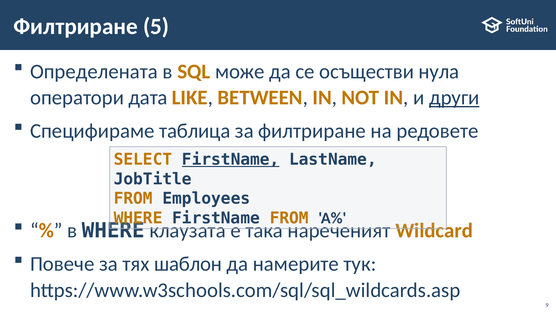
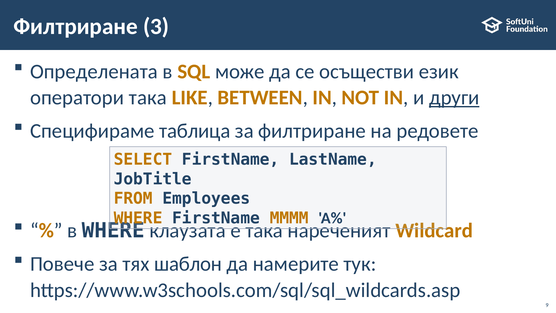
5: 5 -> 3 (156, 26)
нула: нула -> език (439, 71)
оператори дата: дата -> така (148, 98)
FirstName underline: present -> none (231, 159)
FirstName FROM: FROM -> MMMM (289, 218)
